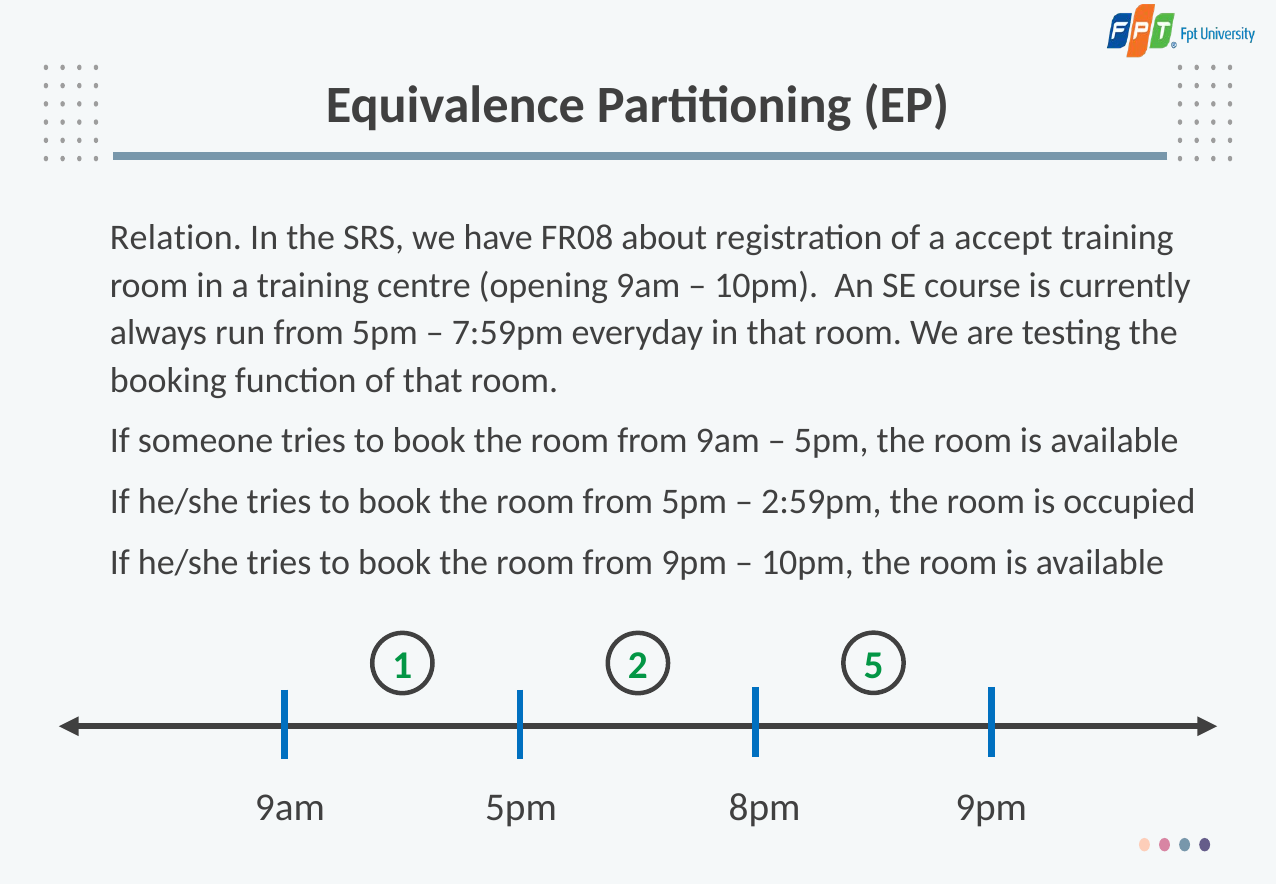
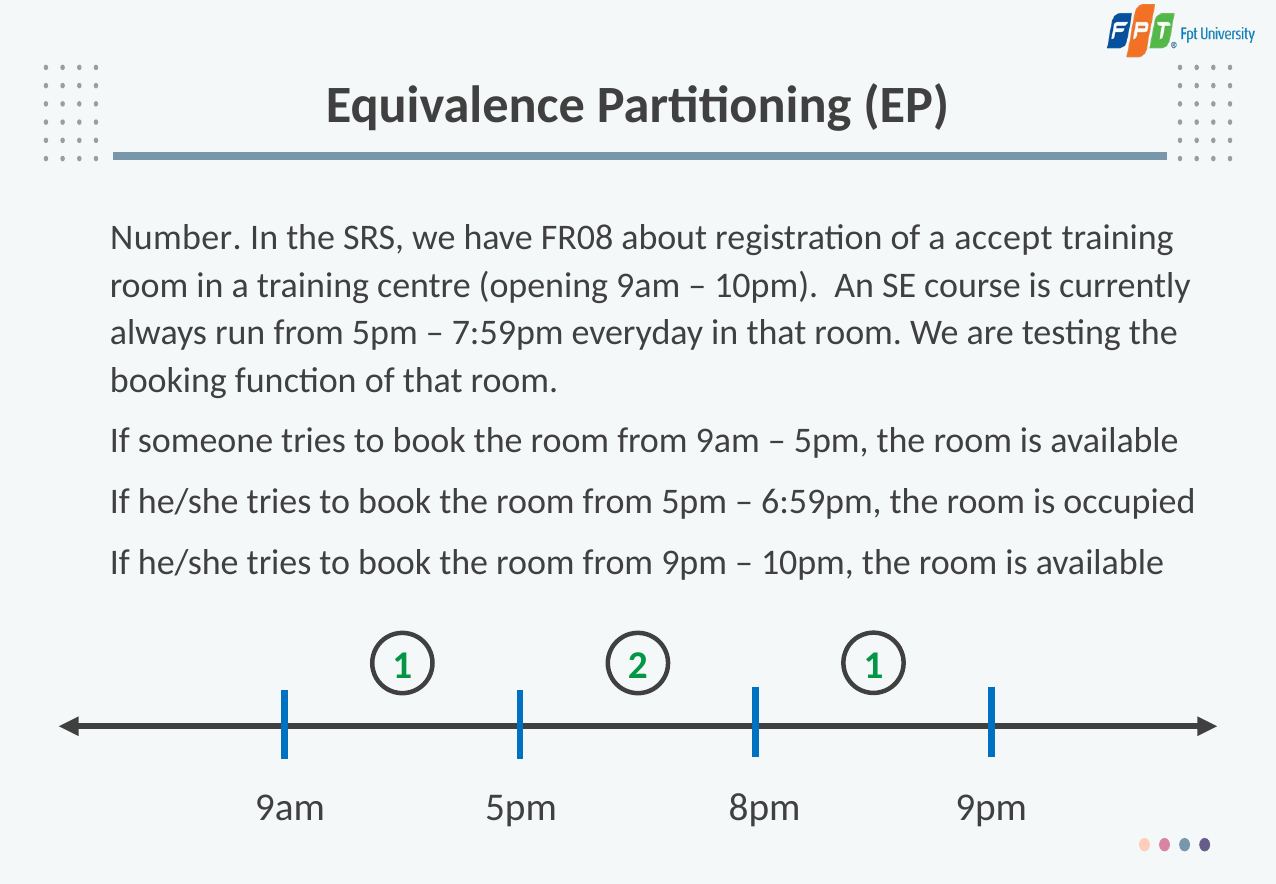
Relation: Relation -> Number (176, 238)
2:59pm: 2:59pm -> 6:59pm (821, 502)
2 5: 5 -> 1 (873, 665)
